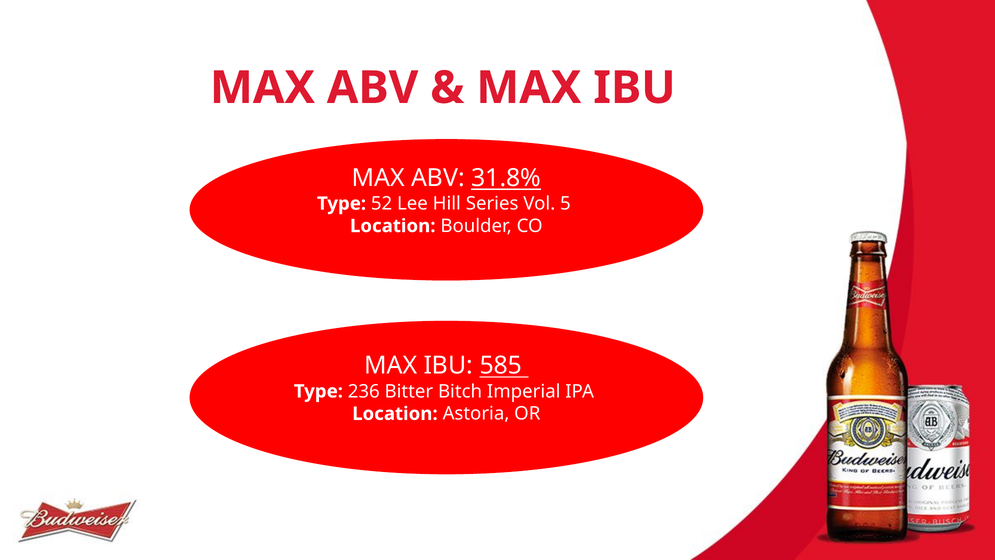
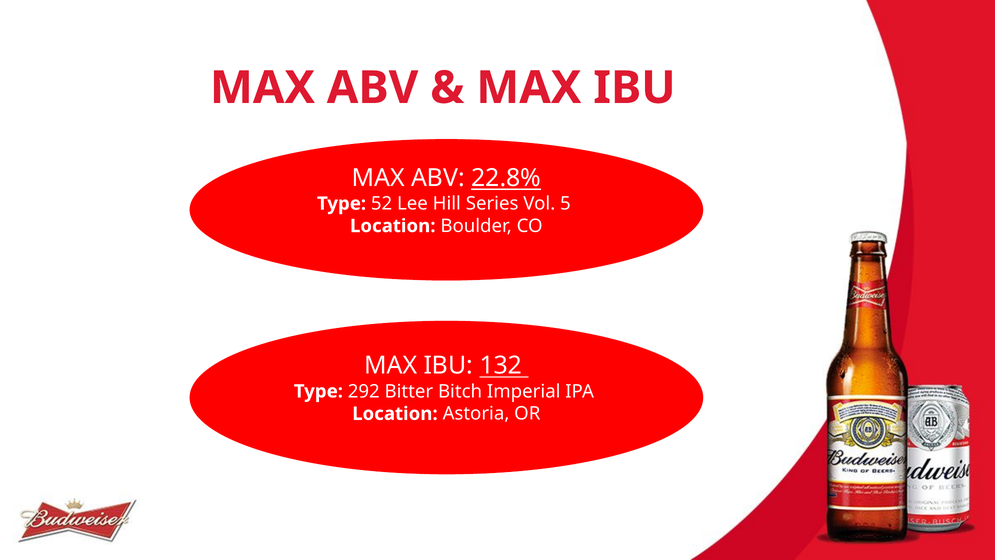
31.8%: 31.8% -> 22.8% (506, 178)
585: 585 -> 132 (501, 365)
236: 236 -> 292 (364, 391)
